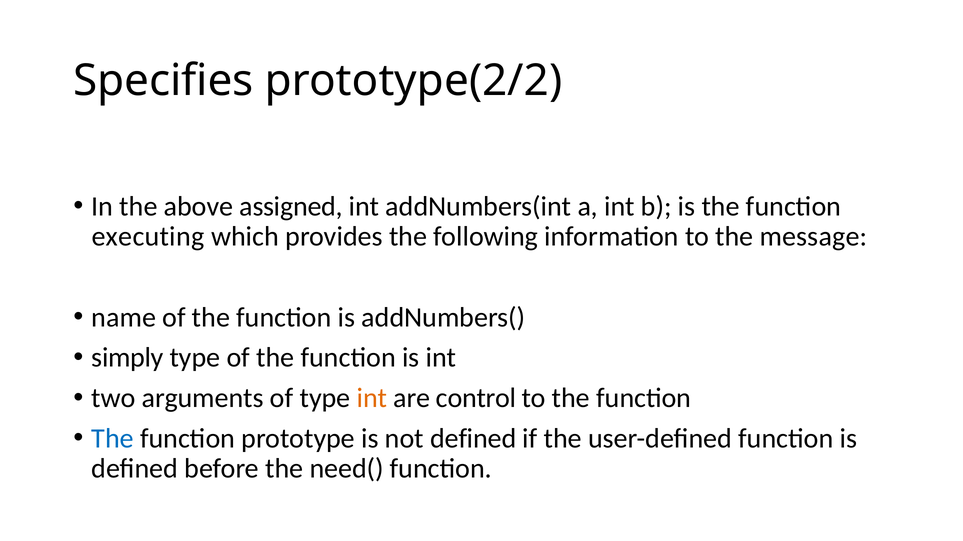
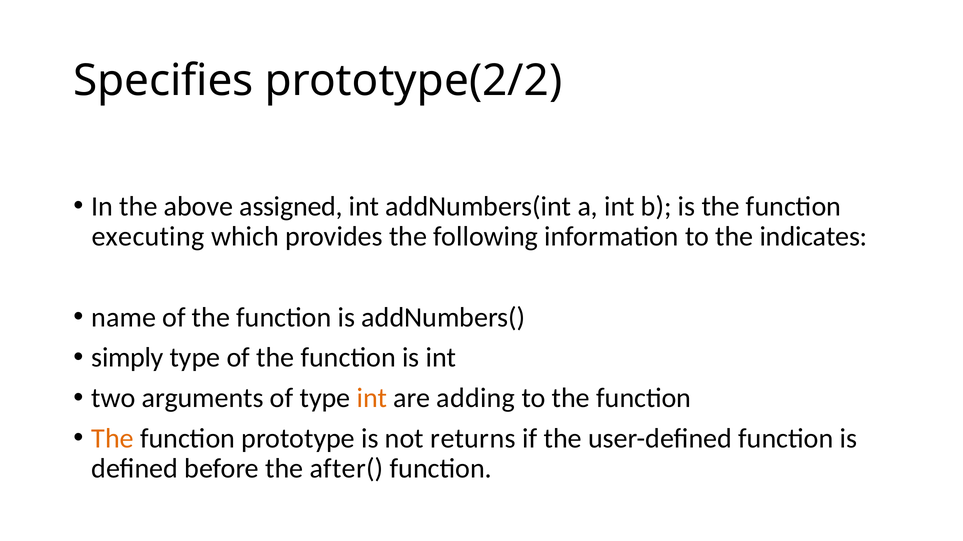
message: message -> indicates (814, 237)
control: control -> adding (476, 398)
The colour: blue -> orange (113, 439)
not defined: defined -> returns (473, 439)
need(: need( -> after( (347, 469)
